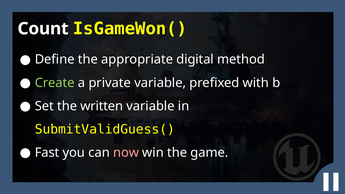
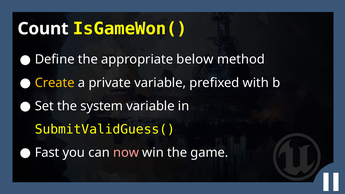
digital: digital -> below (195, 59)
Create colour: light green -> yellow (55, 83)
written: written -> system (102, 106)
